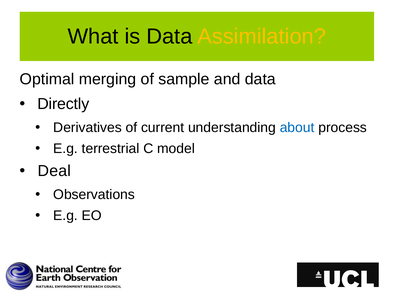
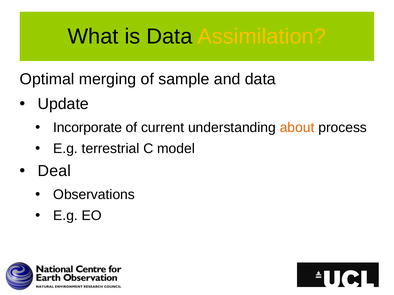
Directly: Directly -> Update (63, 104)
Derivatives: Derivatives -> Incorporate (88, 128)
about colour: blue -> orange (297, 128)
